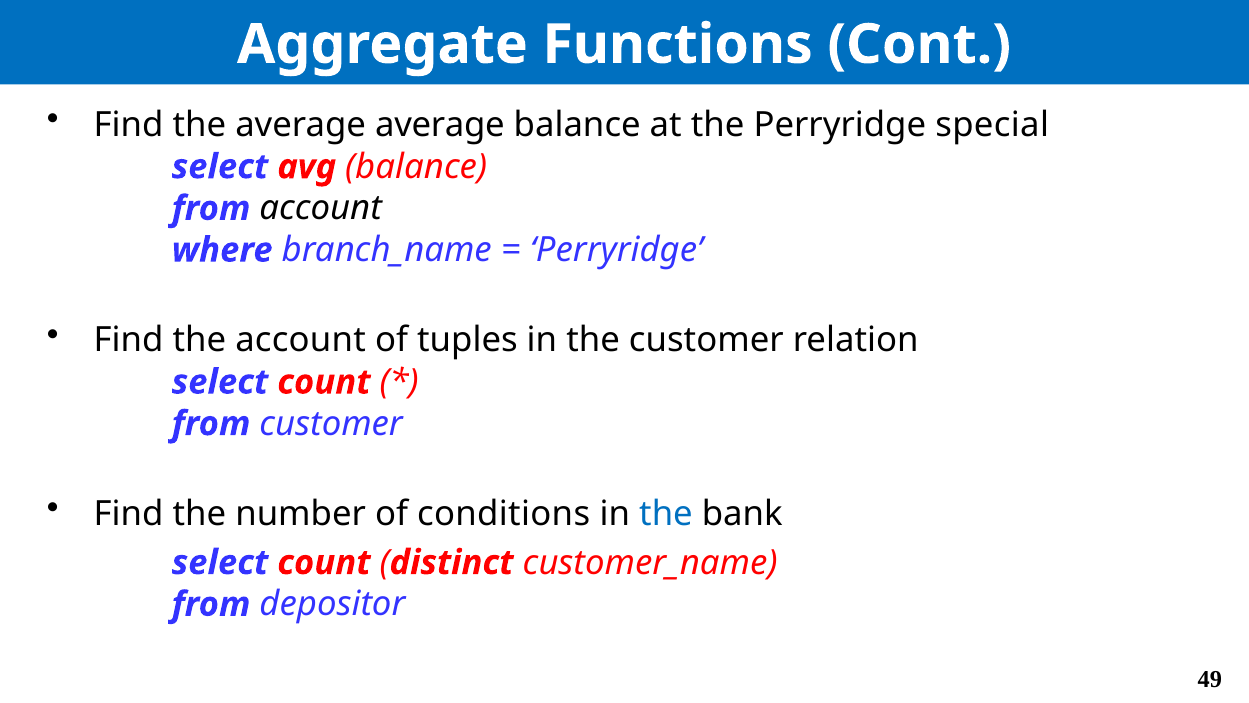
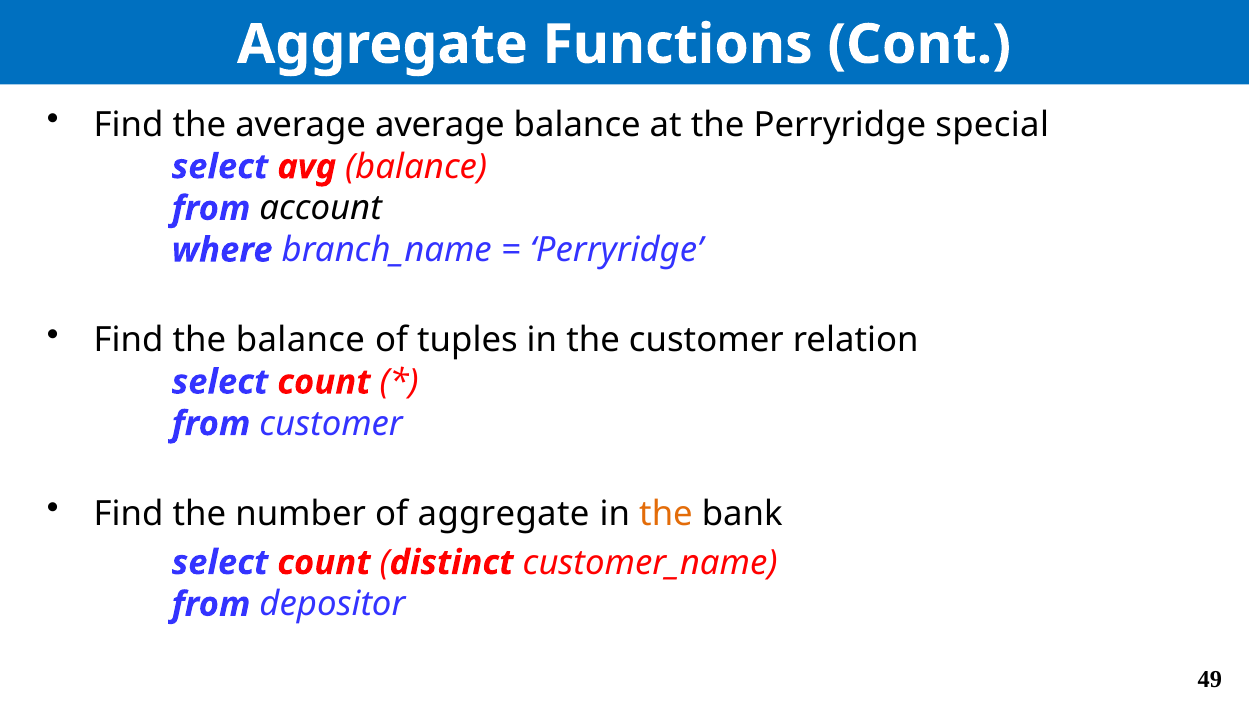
the account: account -> balance (300, 340)
of conditions: conditions -> aggregate (504, 514)
the colour: blue -> orange (666, 514)
